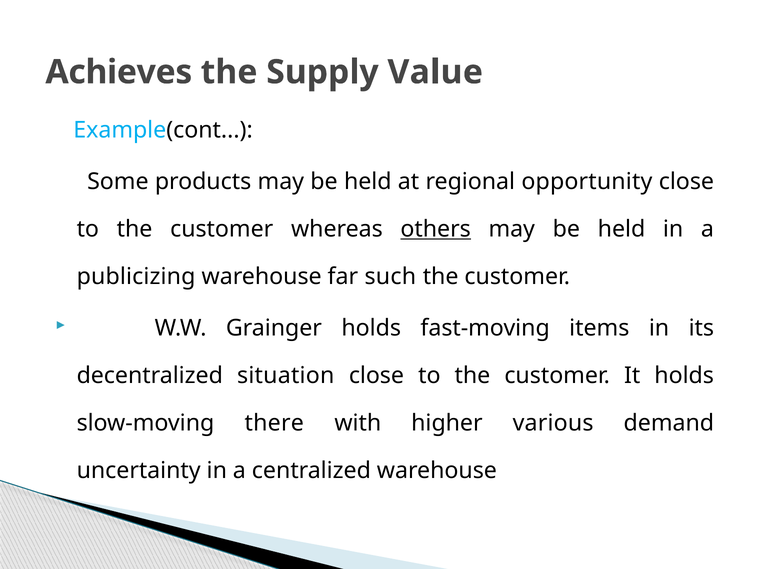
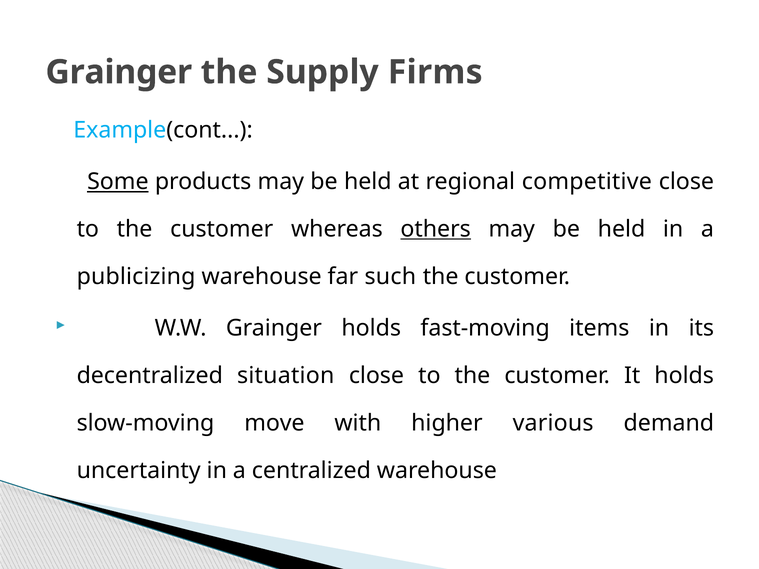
Achieves: Achieves -> Grainger (119, 72)
Value: Value -> Firms (435, 72)
Some underline: none -> present (118, 182)
opportunity: opportunity -> competitive (587, 182)
there: there -> move (274, 423)
